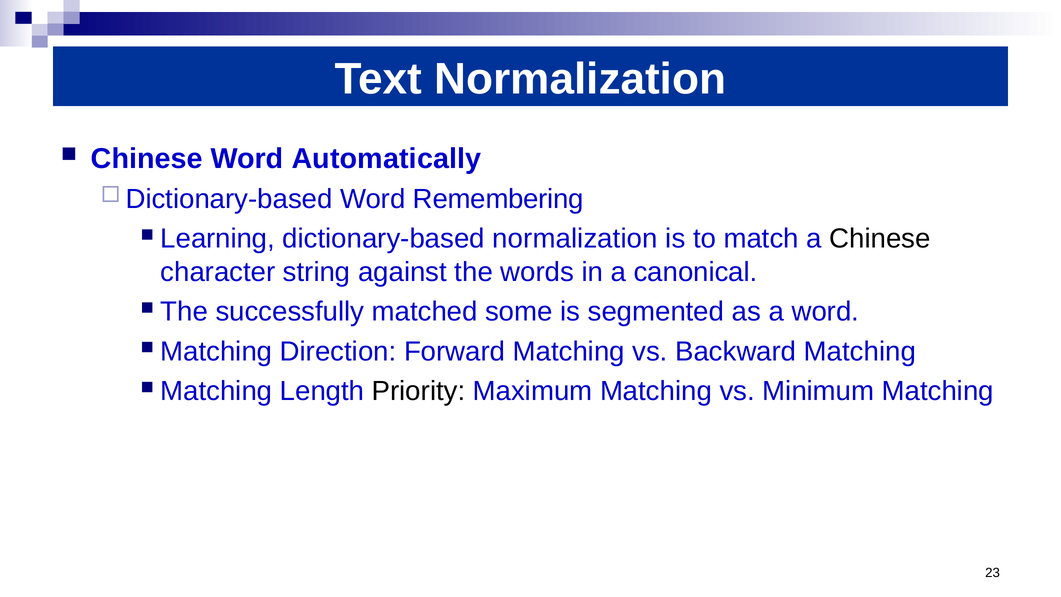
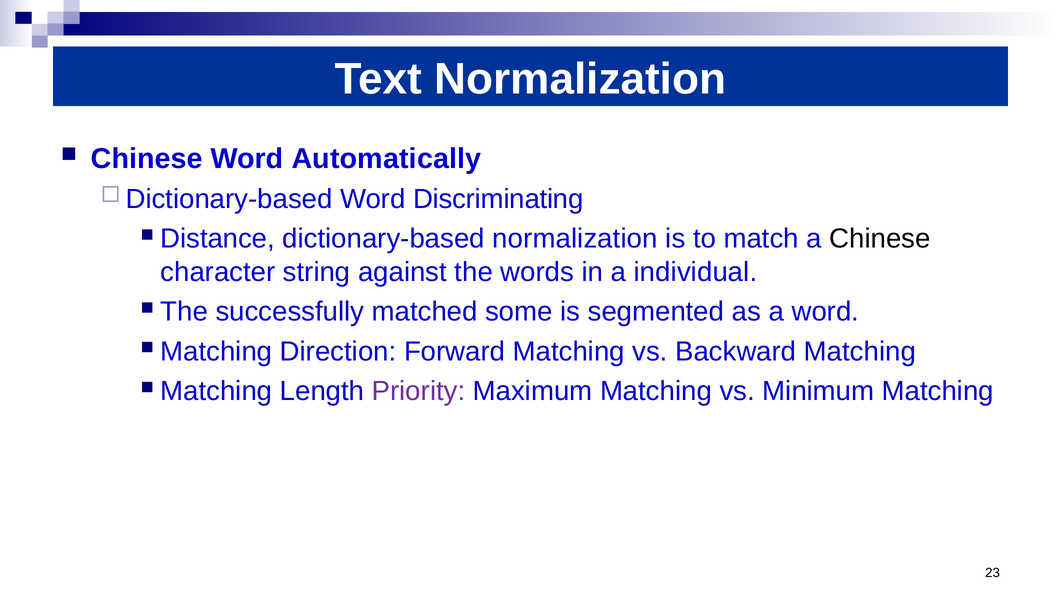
Remembering: Remembering -> Discriminating (498, 199)
Learning: Learning -> Distance (218, 239)
canonical: canonical -> individual (695, 272)
Priority colour: black -> purple (419, 391)
